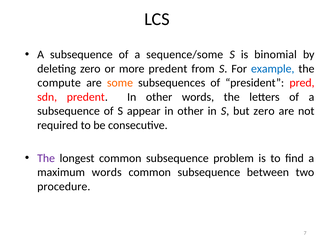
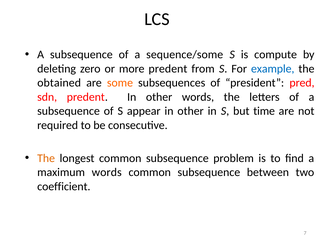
binomial: binomial -> compute (276, 55)
compute: compute -> obtained (59, 83)
but zero: zero -> time (264, 111)
The colour: purple -> orange (46, 158)
procedure: procedure -> coefficient (64, 187)
